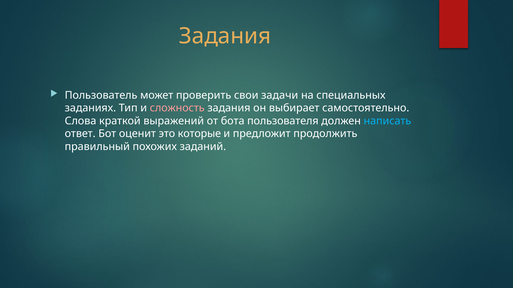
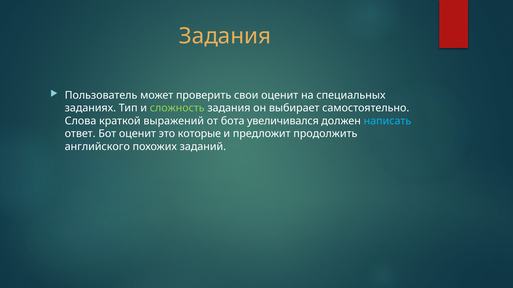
свои задачи: задачи -> оценит (280, 95)
сложность colour: pink -> light green (177, 108)
пользователя: пользователя -> увеличивался (283, 121)
правильный: правильный -> английского (97, 147)
